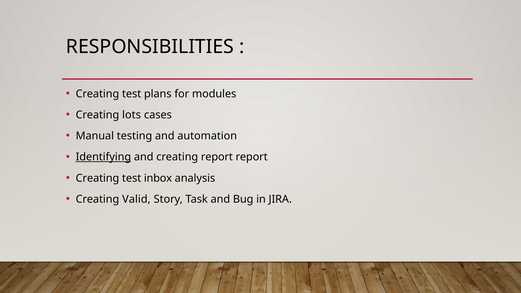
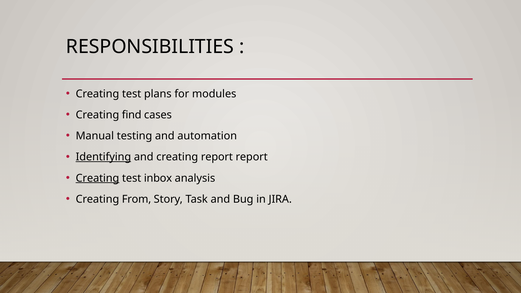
lots: lots -> find (132, 115)
Creating underline: none -> present (97, 178)
Valid: Valid -> From (137, 199)
